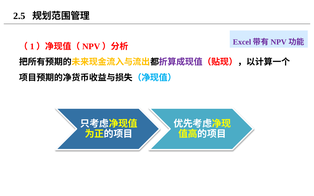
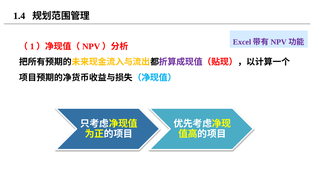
2.5: 2.5 -> 1.4 (19, 16)
